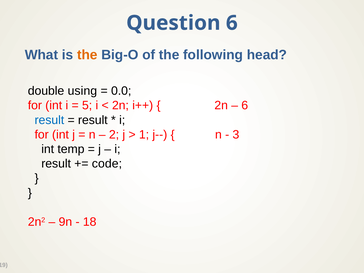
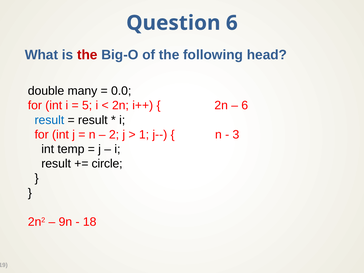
the colour: orange -> red (87, 55)
using: using -> many (82, 91)
code: code -> circle (107, 164)
